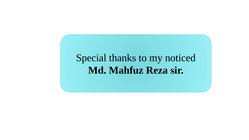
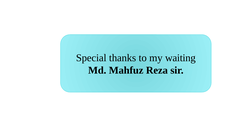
noticed: noticed -> waiting (180, 58)
